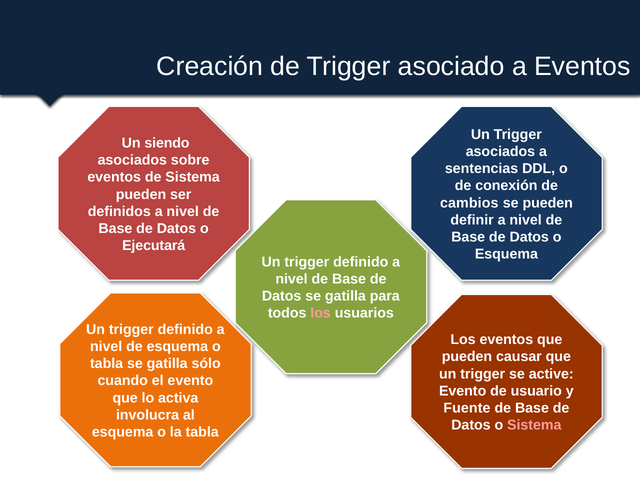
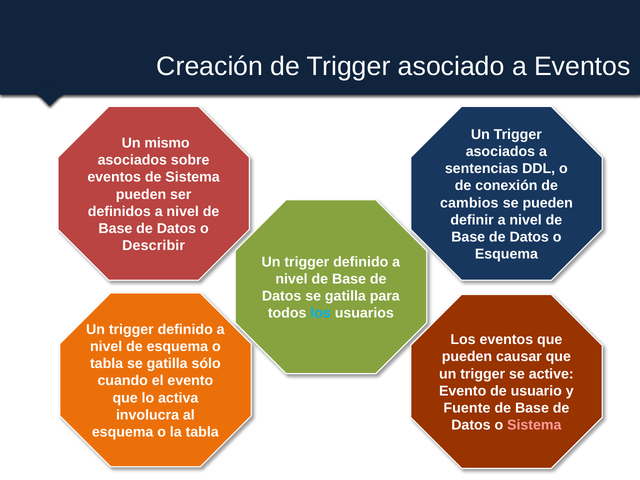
siendo: siendo -> mismo (167, 143)
Ejecutará: Ejecutará -> Describir (154, 246)
los colour: pink -> light blue (321, 313)
